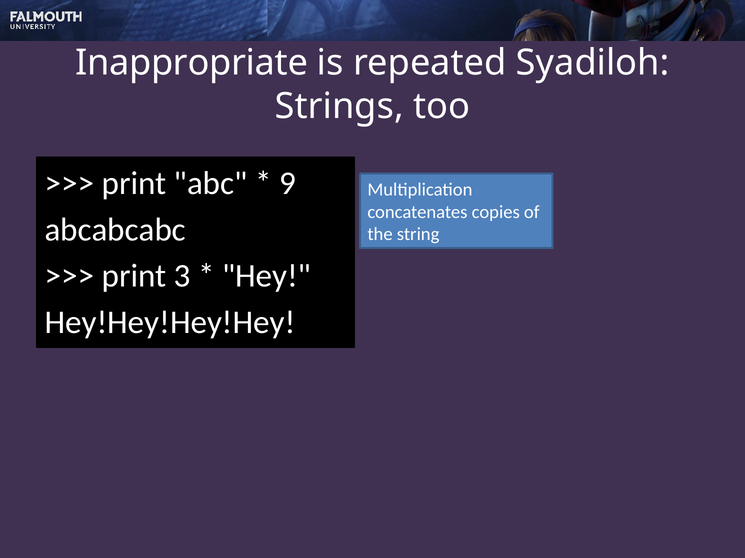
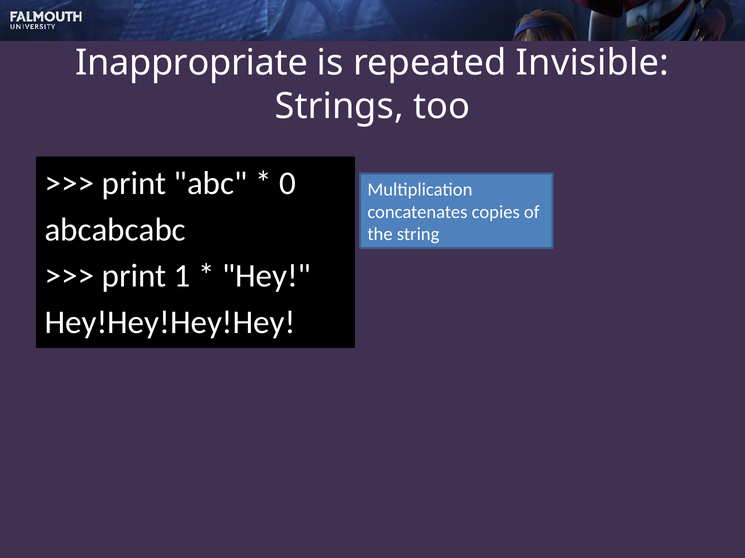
Syadiloh: Syadiloh -> Invisible (593, 63)
9: 9 -> 0 (287, 184)
3: 3 -> 1 (182, 276)
